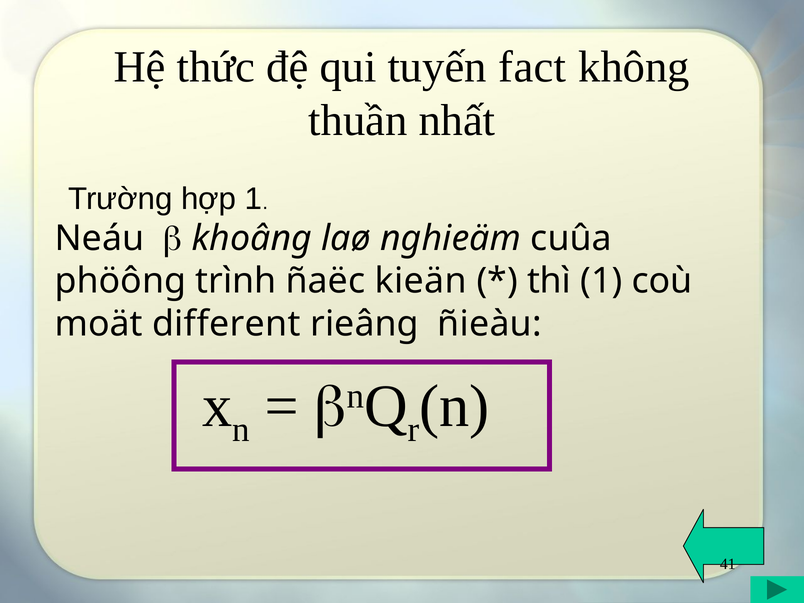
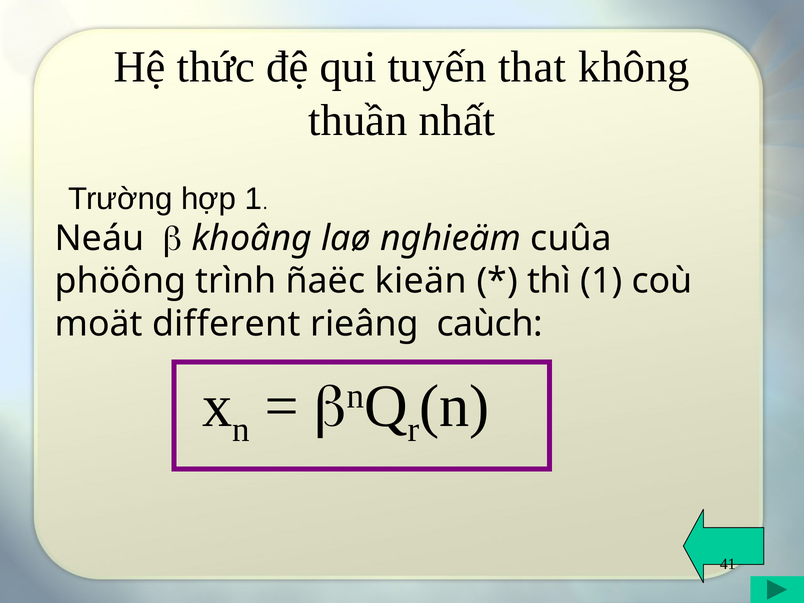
fact: fact -> that (532, 67)
ñieàu: ñieàu -> caùch (490, 324)
